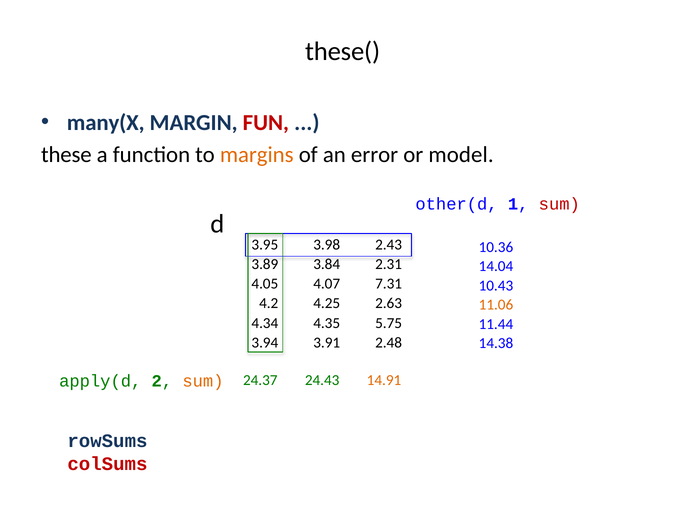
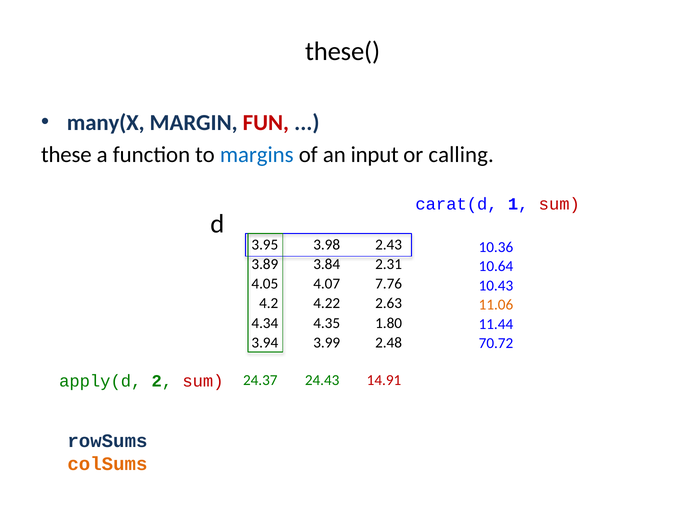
margins colour: orange -> blue (257, 154)
error: error -> input (375, 154)
model: model -> calling (461, 154)
other(d: other(d -> carat(d (457, 204)
14.04: 14.04 -> 10.64 (496, 266)
7.31: 7.31 -> 7.76 (389, 284)
4.25: 4.25 -> 4.22 (327, 303)
5.75: 5.75 -> 1.80 (389, 323)
3.91: 3.91 -> 3.99 (327, 342)
14.38: 14.38 -> 70.72 (496, 343)
14.91 colour: orange -> red (384, 380)
sum colour: orange -> red (203, 381)
colSums colour: red -> orange (107, 464)
